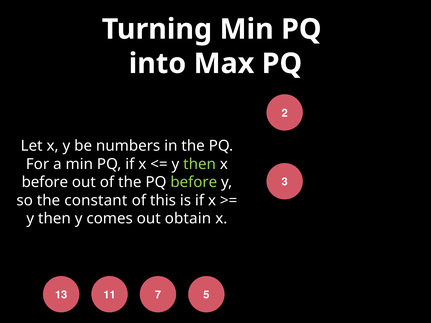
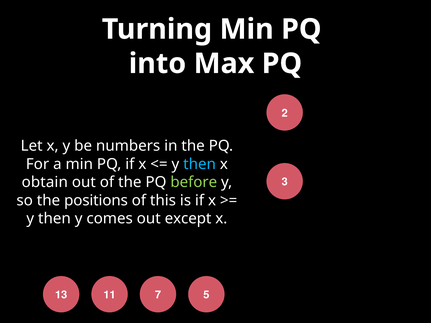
then colour: light green -> light blue (200, 164)
before: before -> obtain (45, 182)
constant: constant -> positions (96, 201)
obtain: obtain -> except (188, 219)
